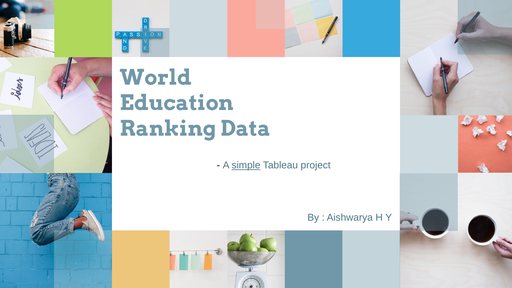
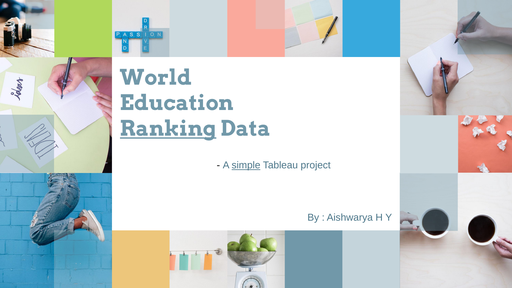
Ranking underline: none -> present (168, 129)
